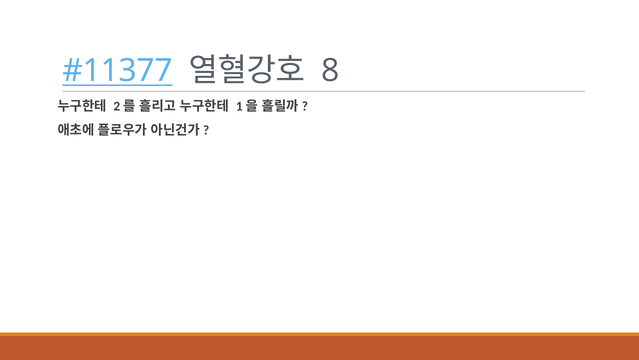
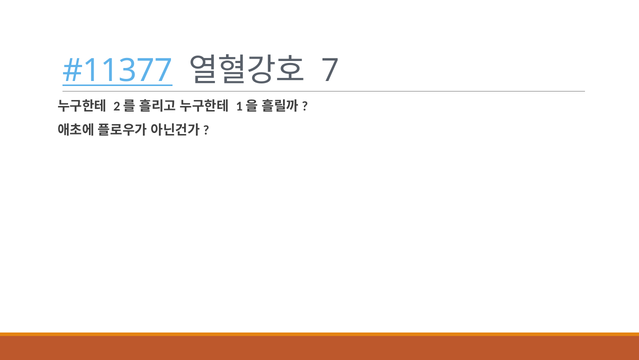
8: 8 -> 7 (330, 71)
